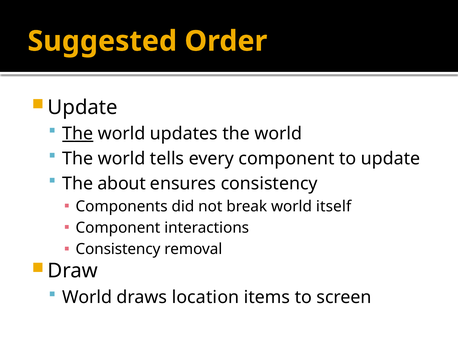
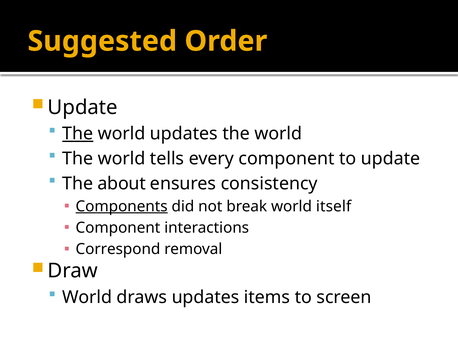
Components underline: none -> present (122, 206)
Consistency: Consistency -> Correspond (118, 249)
draws location: location -> updates (206, 297)
